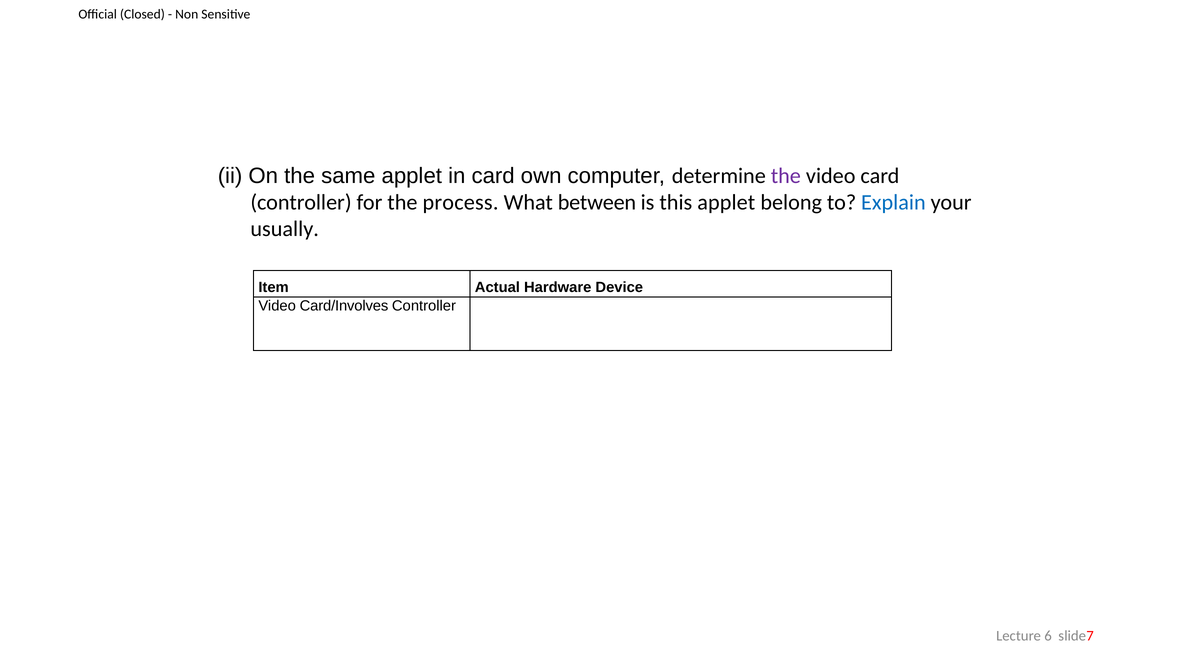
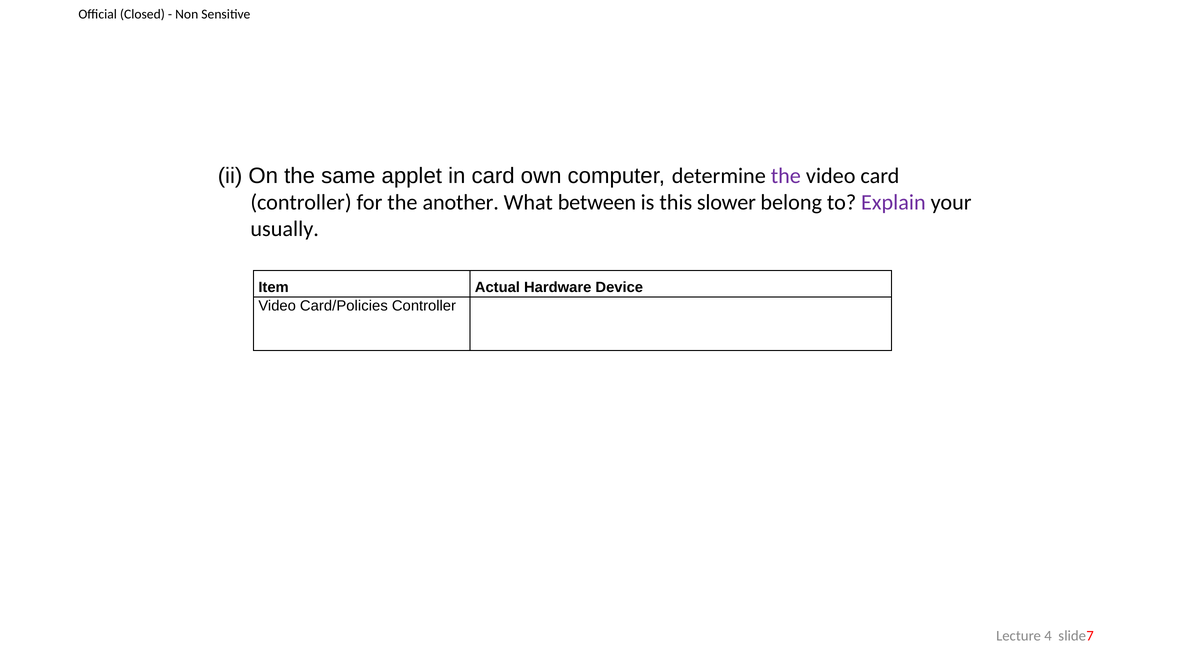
process: process -> another (461, 202)
this applet: applet -> slower (726, 202)
Explain colour: blue -> purple (893, 202)
Card/Involves: Card/Involves -> Card/Policies (344, 306)
6: 6 -> 4 (1048, 636)
